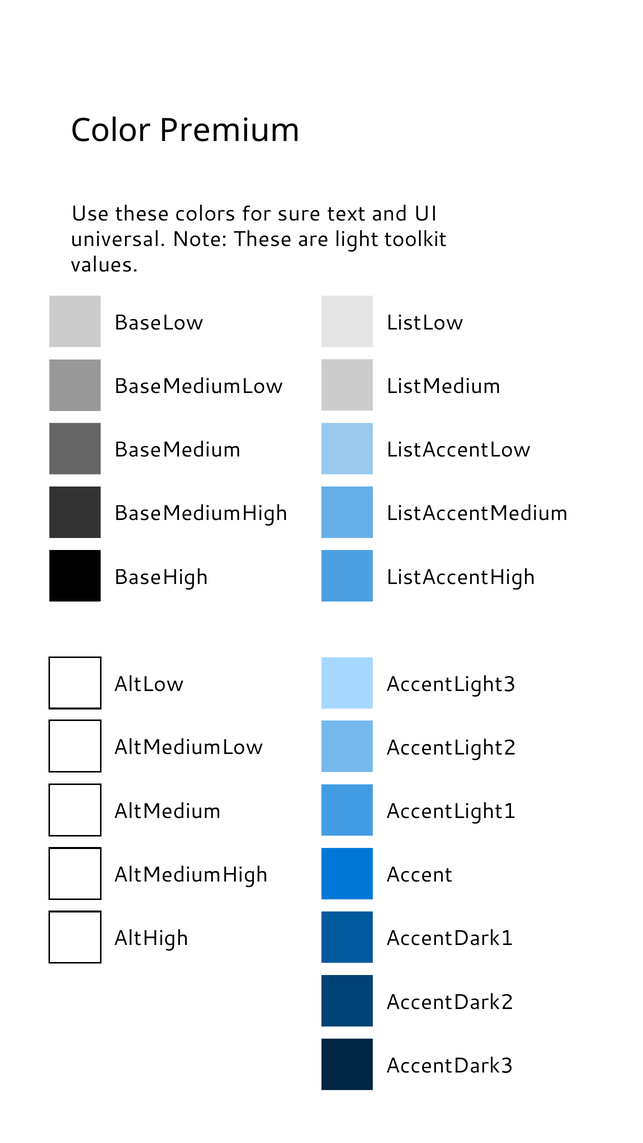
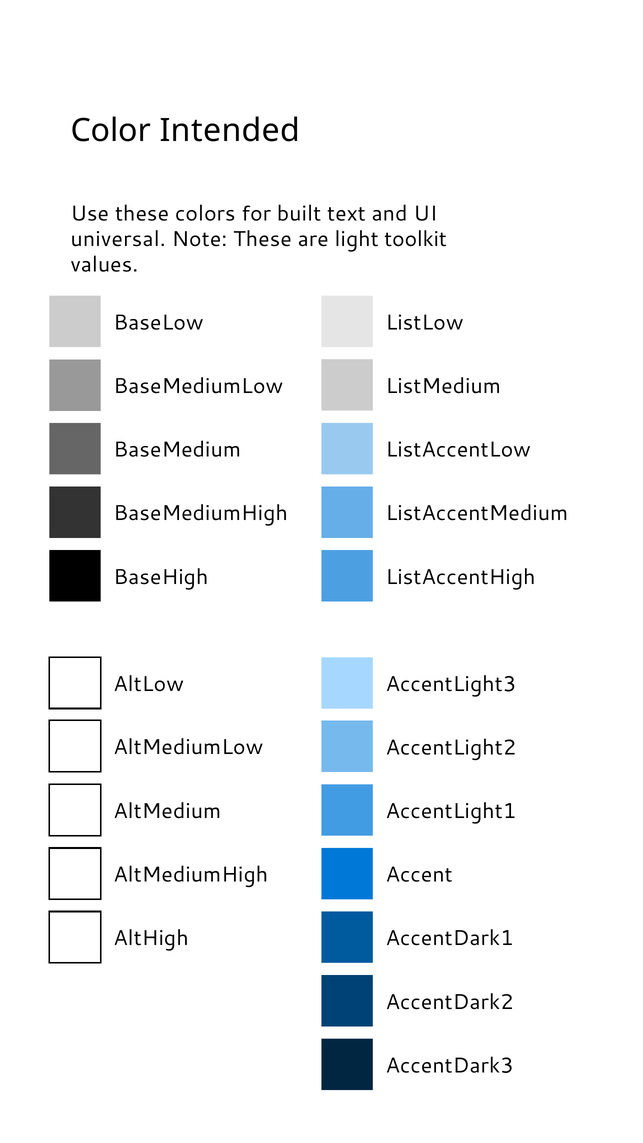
Premium: Premium -> Intended (230, 131)
sure: sure -> built (299, 214)
